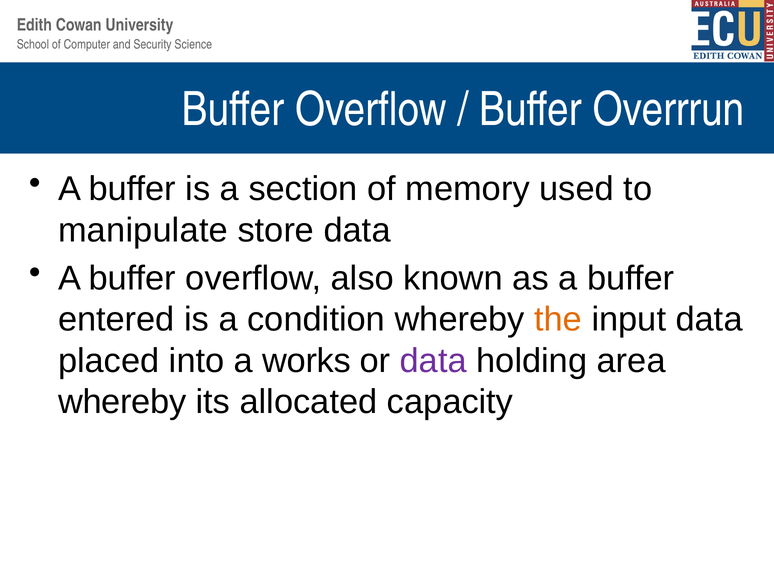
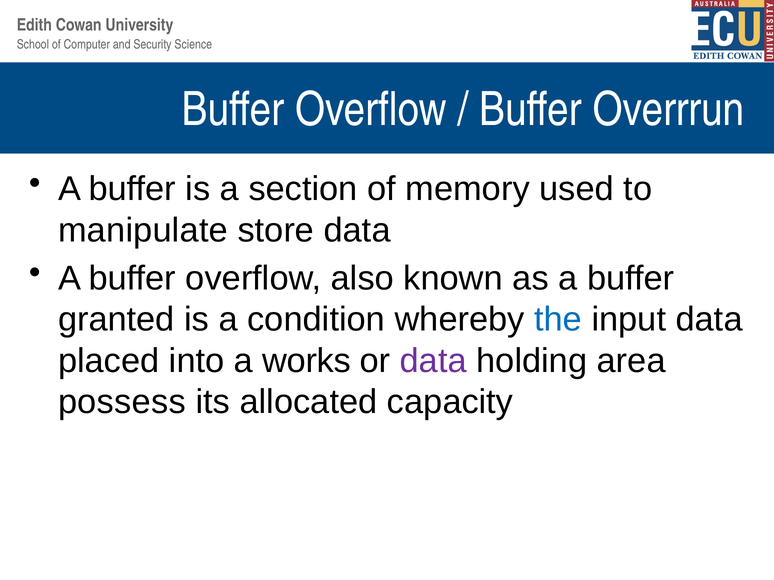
entered: entered -> granted (116, 320)
the colour: orange -> blue (558, 320)
whereby: whereby -> possess (122, 402)
